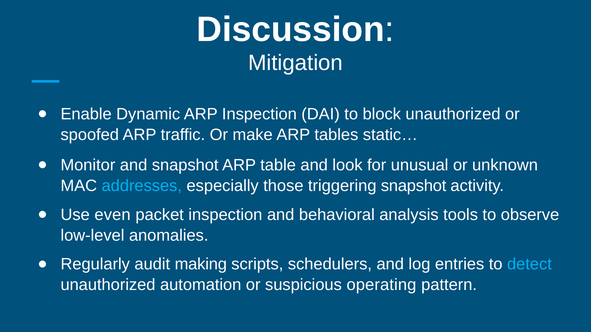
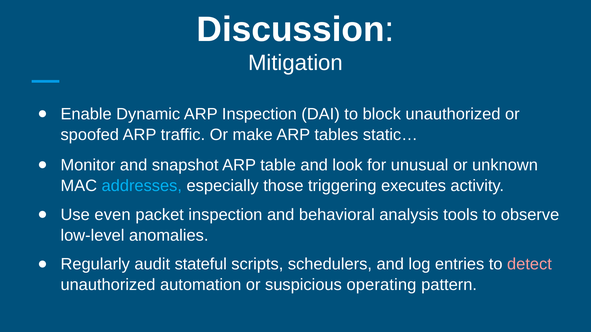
triggering snapshot: snapshot -> executes (414, 186)
making: making -> stateful (201, 265)
detect colour: light blue -> pink (529, 265)
